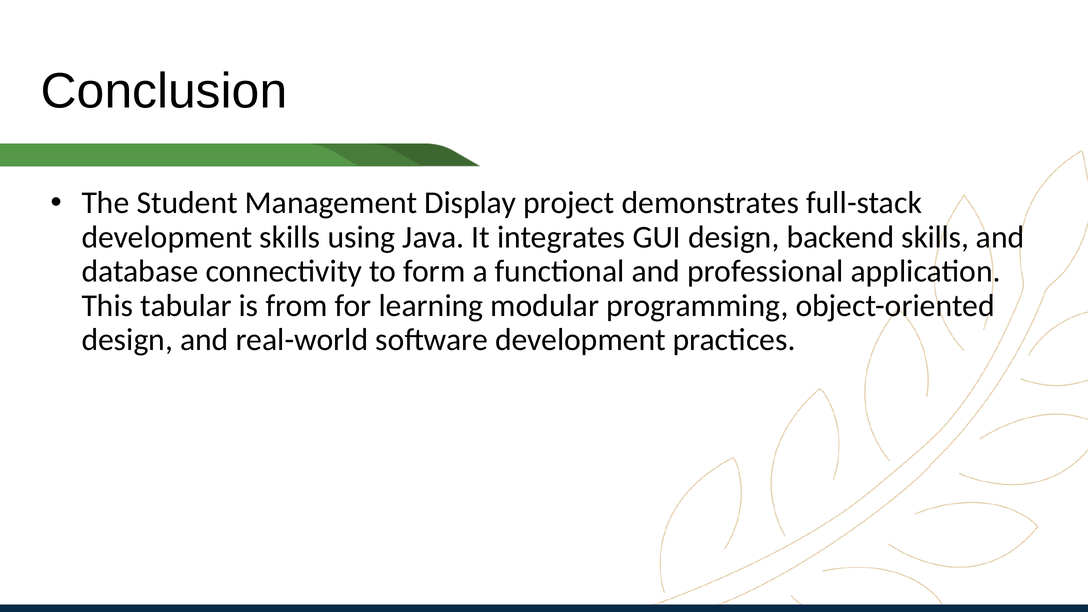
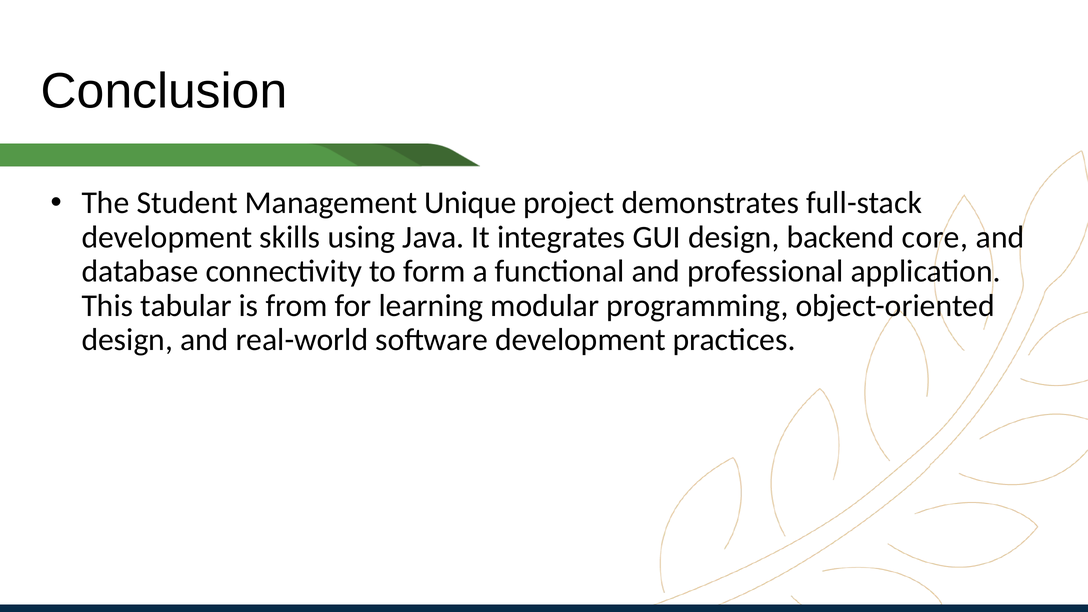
Display: Display -> Unique (470, 203)
backend skills: skills -> core (935, 237)
